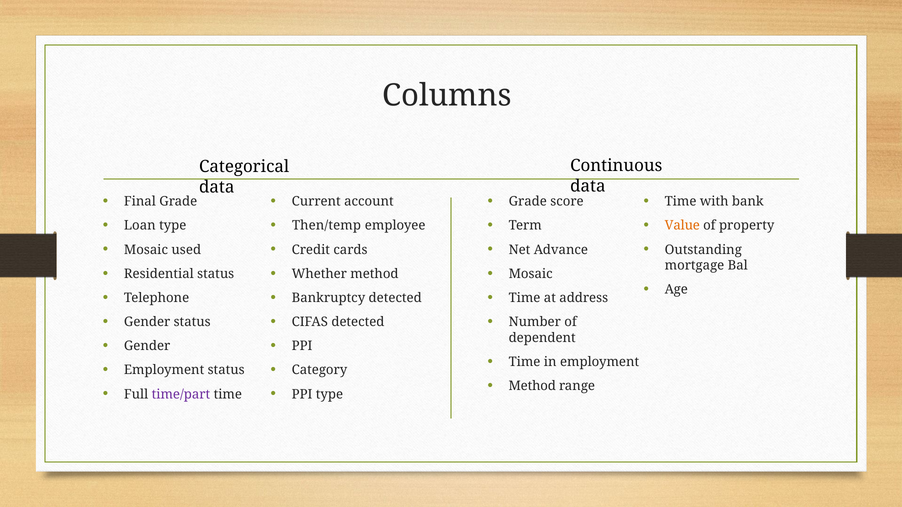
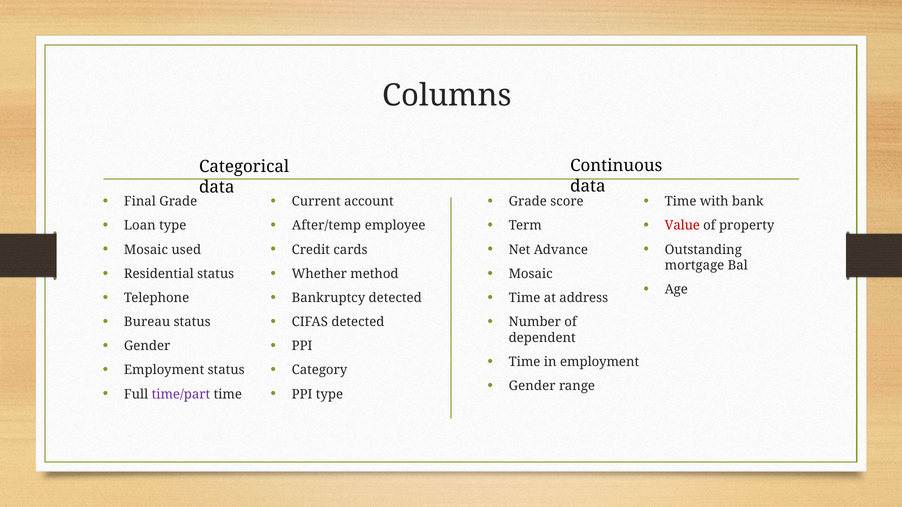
Then/temp: Then/temp -> After/temp (326, 226)
Value colour: orange -> red (682, 226)
Gender: Gender -> Bureau (147, 322)
Method: Method -> Gender (532, 386)
